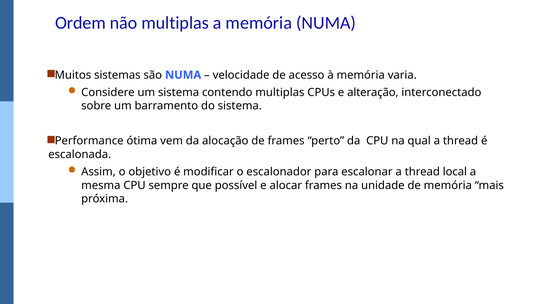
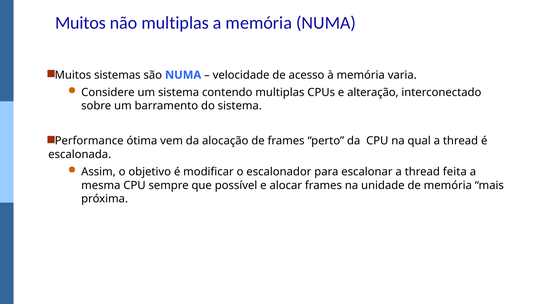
Ordem: Ordem -> Muitos (80, 23)
local: local -> feita (455, 172)
